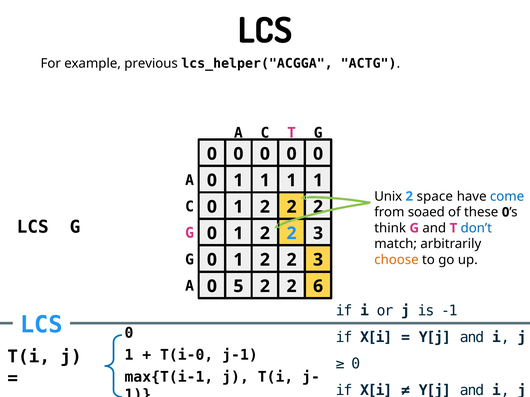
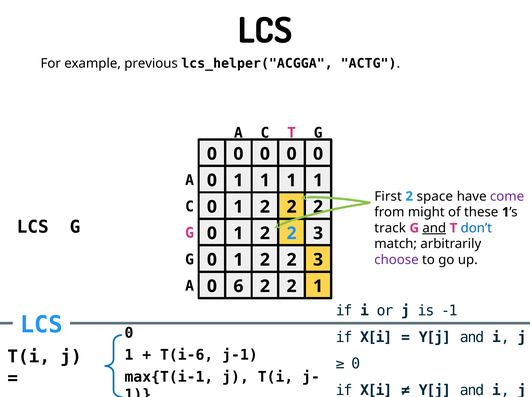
Unix: Unix -> First (388, 197)
come colour: blue -> purple (507, 197)
soaed: soaed -> might (426, 212)
these 0: 0 -> 1 (506, 212)
think: think -> track (390, 228)
and underline: none -> present (434, 228)
choose colour: orange -> purple (396, 260)
5: 5 -> 6 (238, 287)
2 6: 6 -> 1 (318, 287)
T(i-0: T(i-0 -> T(i-6 (187, 355)
